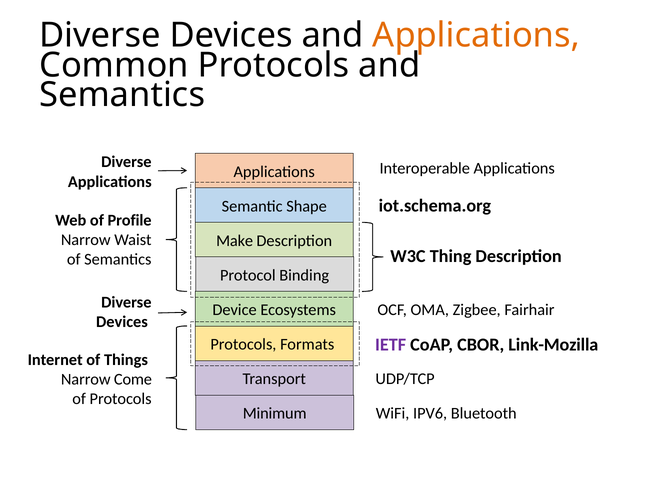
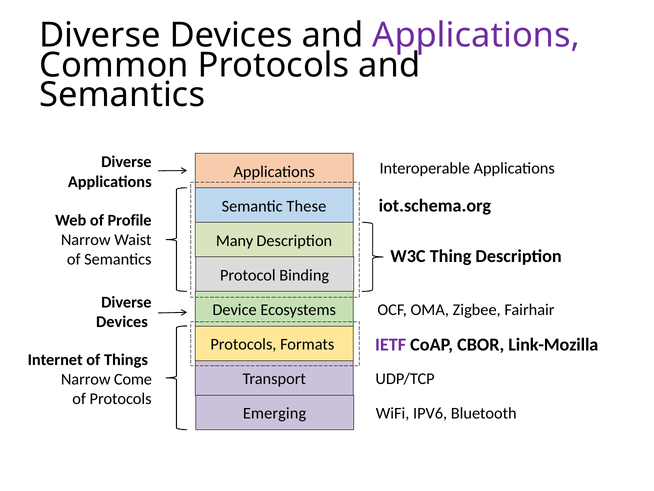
Applications colour: orange -> purple (476, 35)
Shape: Shape -> These (306, 206)
Make: Make -> Many (235, 241)
Minimum: Minimum -> Emerging (275, 413)
